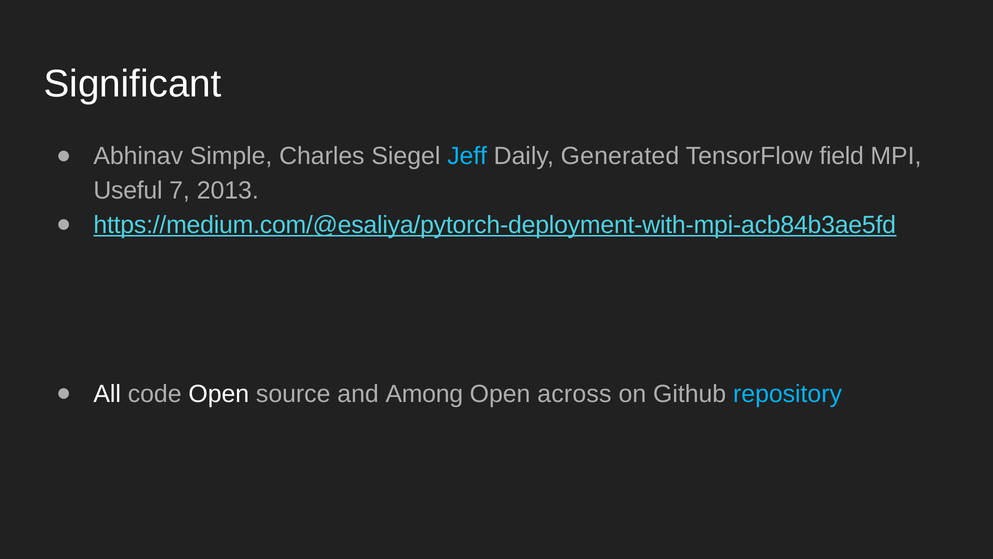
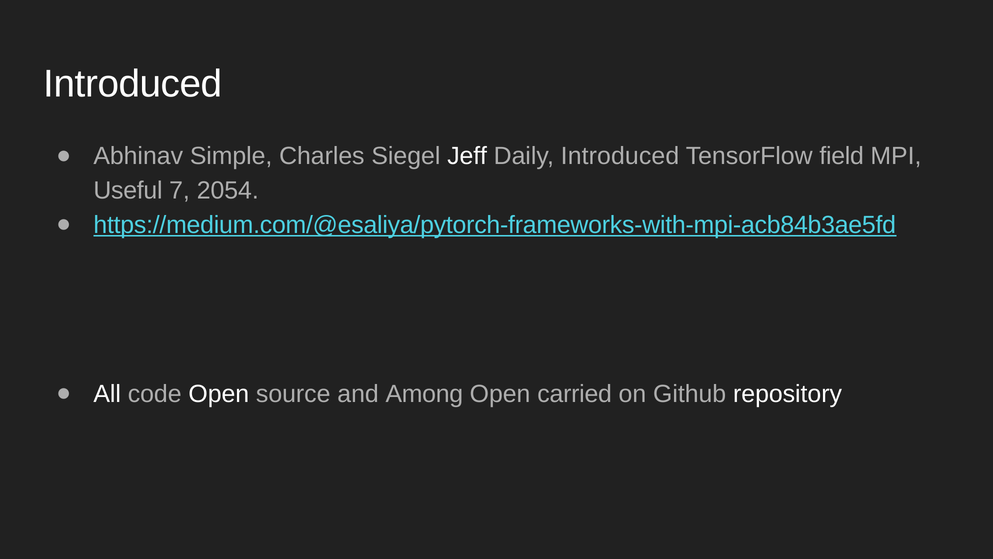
Significant: Significant -> Introduced (133, 84)
Jeff colour: light blue -> white (467, 156)
Daily Generated: Generated -> Introduced (620, 156)
2013: 2013 -> 2054 (228, 190)
https://medium.com/@esaliya/pytorch-deployment-with-mpi-acb84b3ae5fd: https://medium.com/@esaliya/pytorch-deployment-with-mpi-acb84b3ae5fd -> https://medium.com/@esaliya/pytorch-frameworks-with-mpi-acb84b3ae5fd (495, 225)
across: across -> carried (575, 394)
repository colour: light blue -> white (788, 394)
